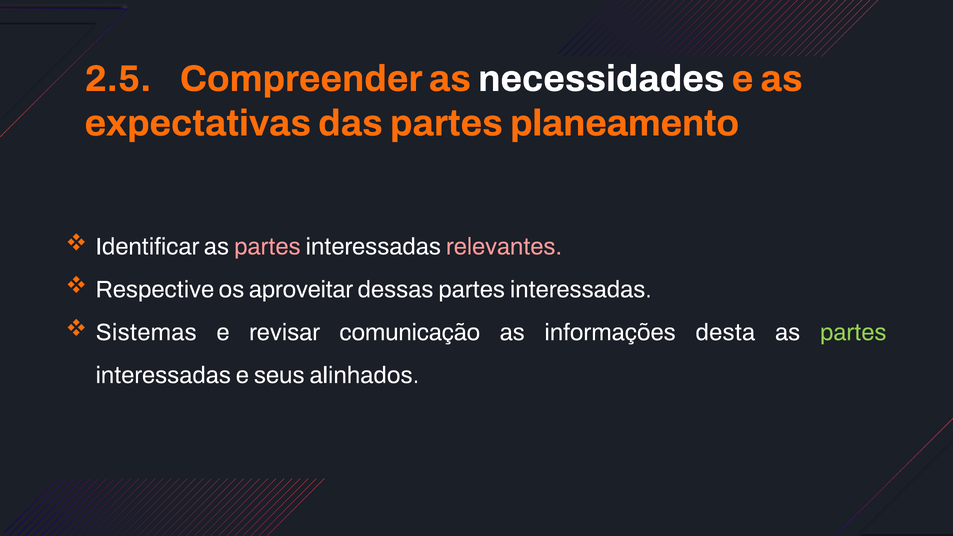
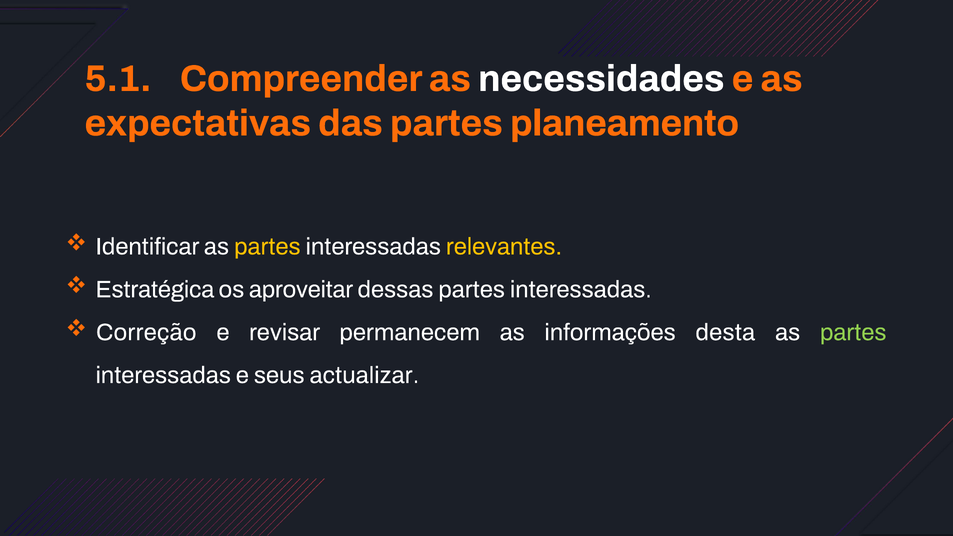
2.5: 2.5 -> 5.1 (118, 79)
partes colour: pink -> yellow (267, 247)
relevantes colour: pink -> yellow (504, 247)
Respective: Respective -> Estratégica (155, 289)
Sistemas: Sistemas -> Correção (146, 332)
comunicação: comunicação -> permanecem (410, 332)
alinhados: alinhados -> actualizar (364, 375)
